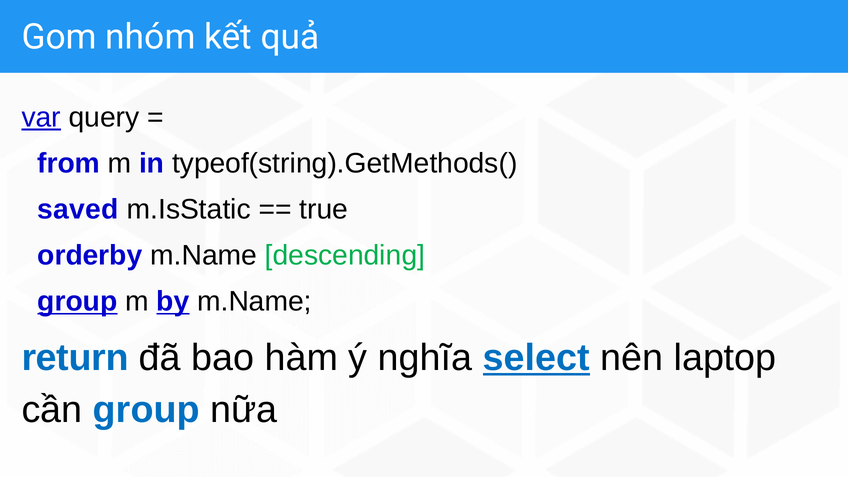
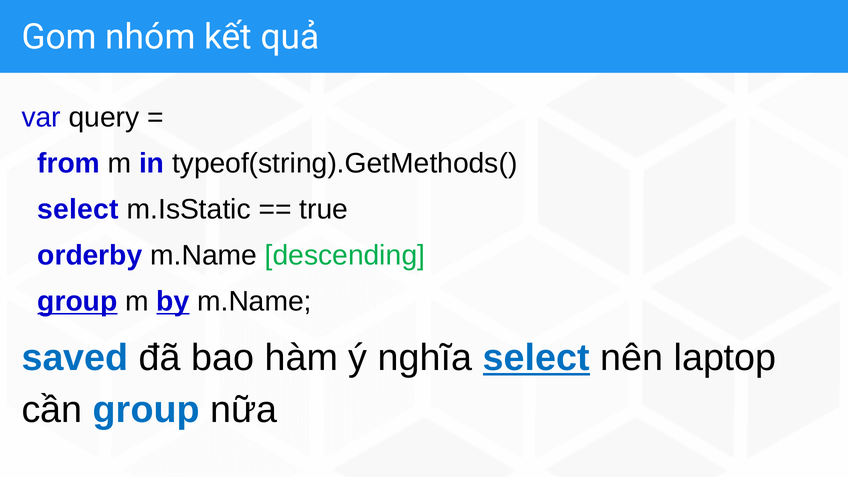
var underline: present -> none (41, 117)
saved: saved -> select (78, 209)
return: return -> saved (75, 358)
